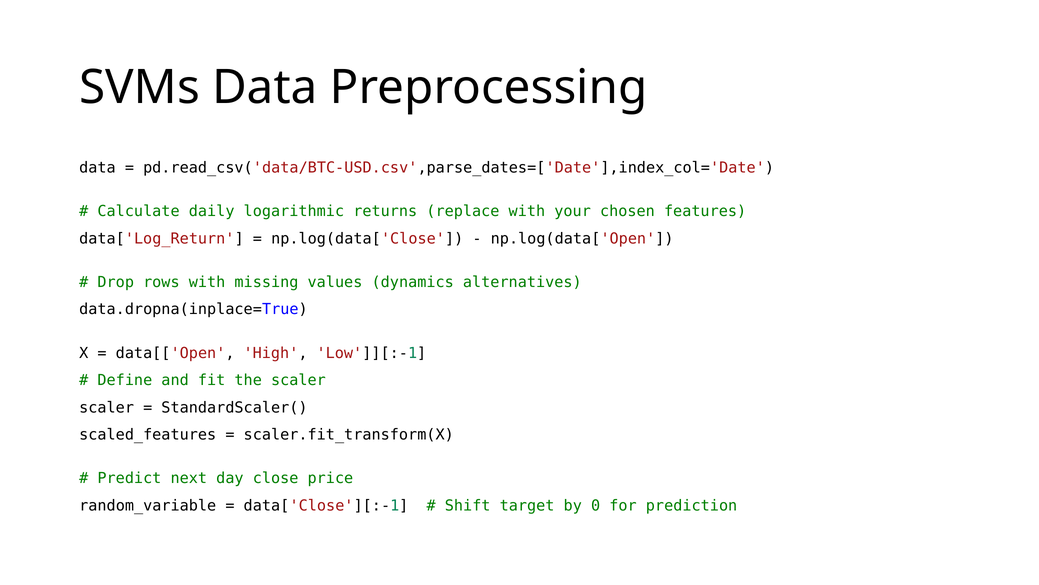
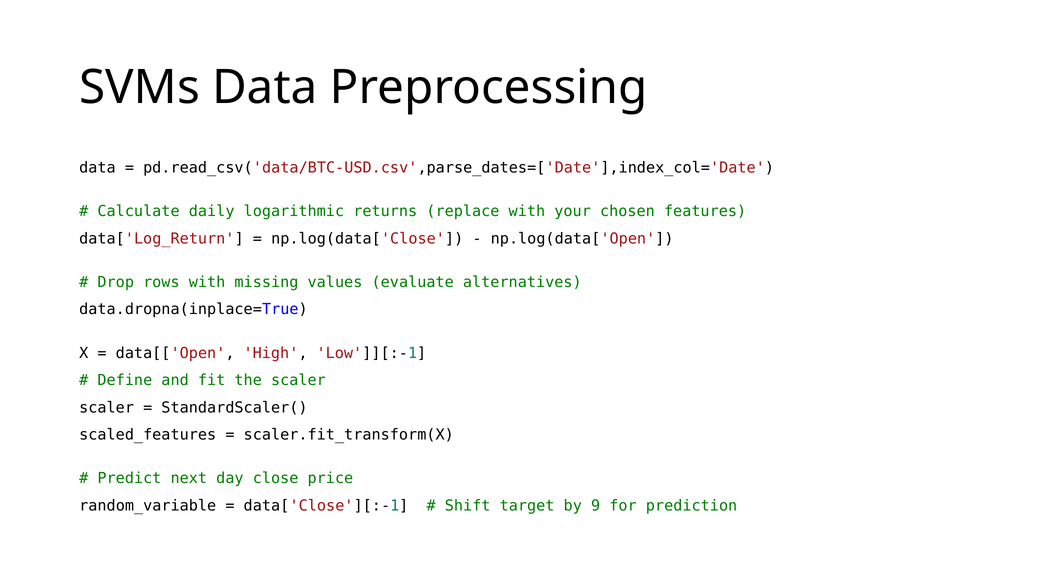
dynamics: dynamics -> evaluate (413, 282)
0: 0 -> 9 (596, 505)
